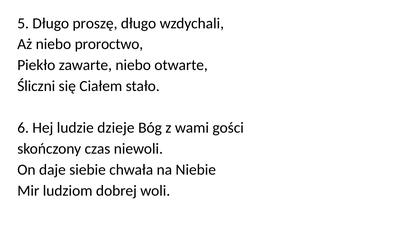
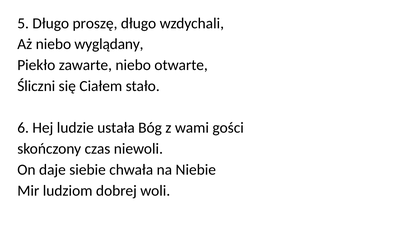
proroctwo: proroctwo -> wyglądany (109, 44)
dzieje: dzieje -> ustała (116, 128)
